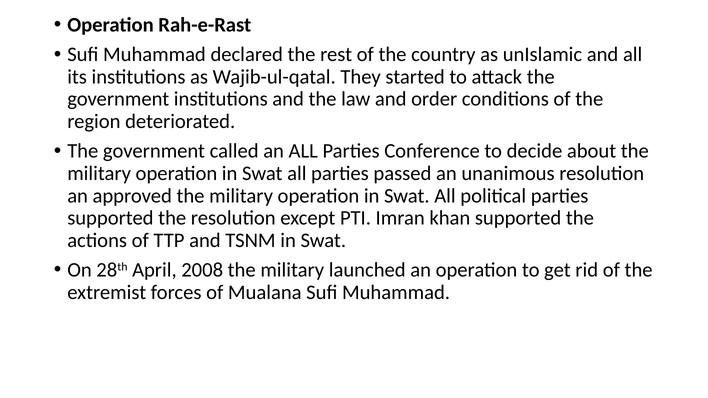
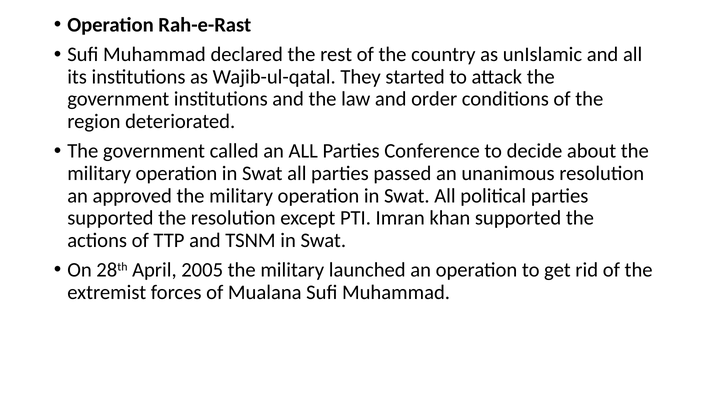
2008: 2008 -> 2005 (202, 270)
